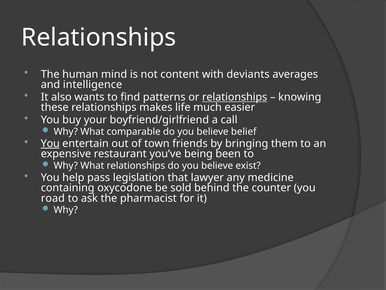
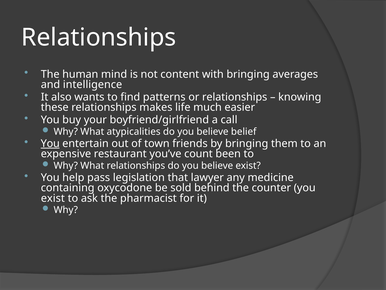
with deviants: deviants -> bringing (248, 74)
relationships underline: present -> none (235, 97)
comparable: comparable -> atypicalities (134, 131)
being: being -> count (198, 154)
road: road -> exist (53, 198)
